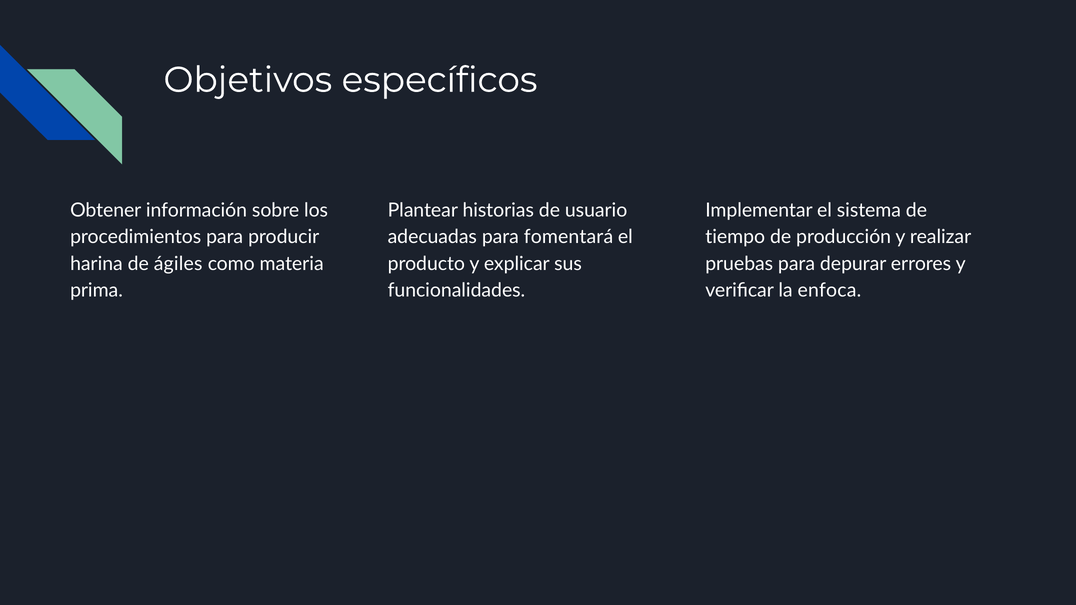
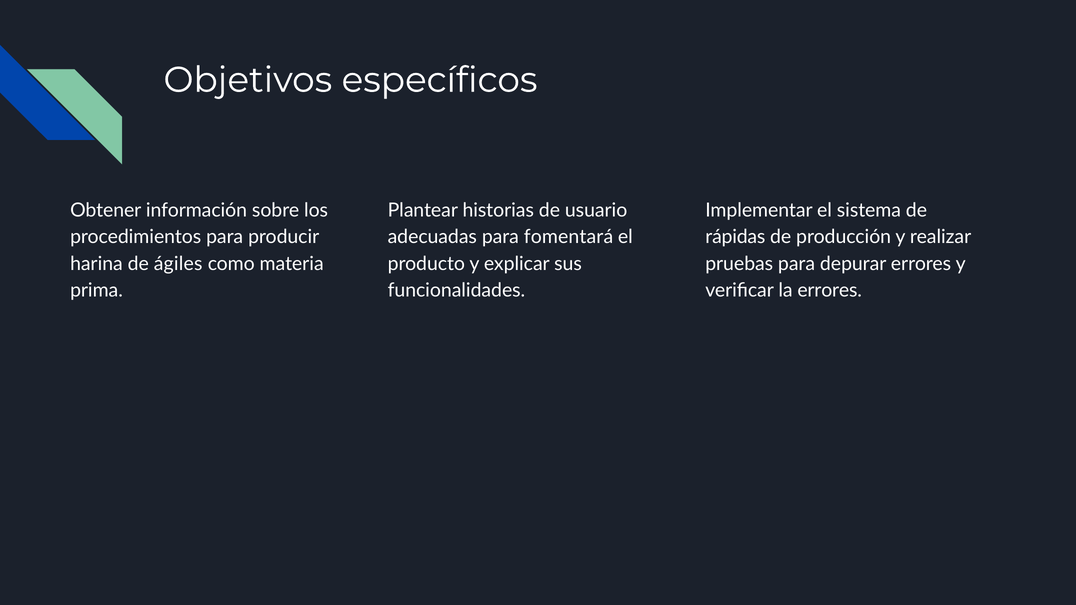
tiempo: tiempo -> rápidas (735, 237)
la enfoca: enfoca -> errores (830, 291)
